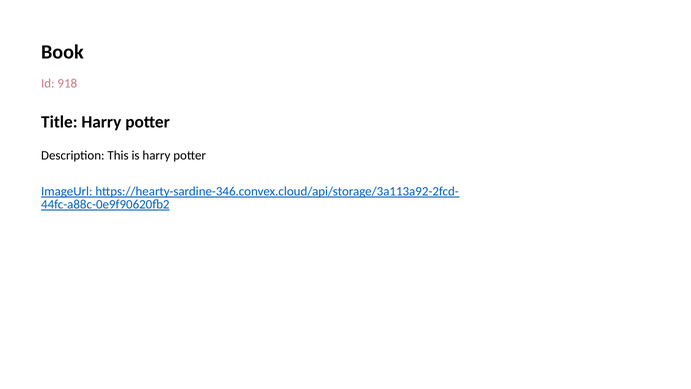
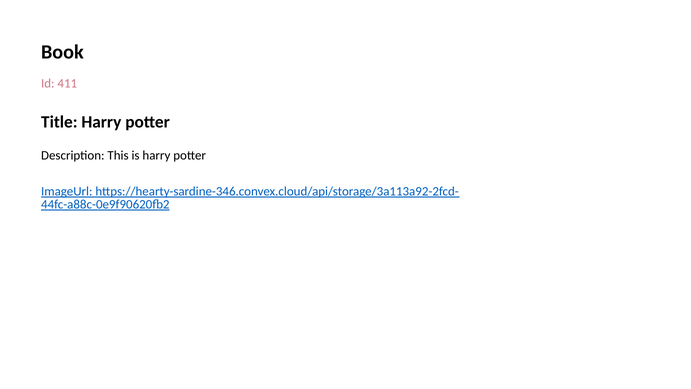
918: 918 -> 411 (67, 83)
